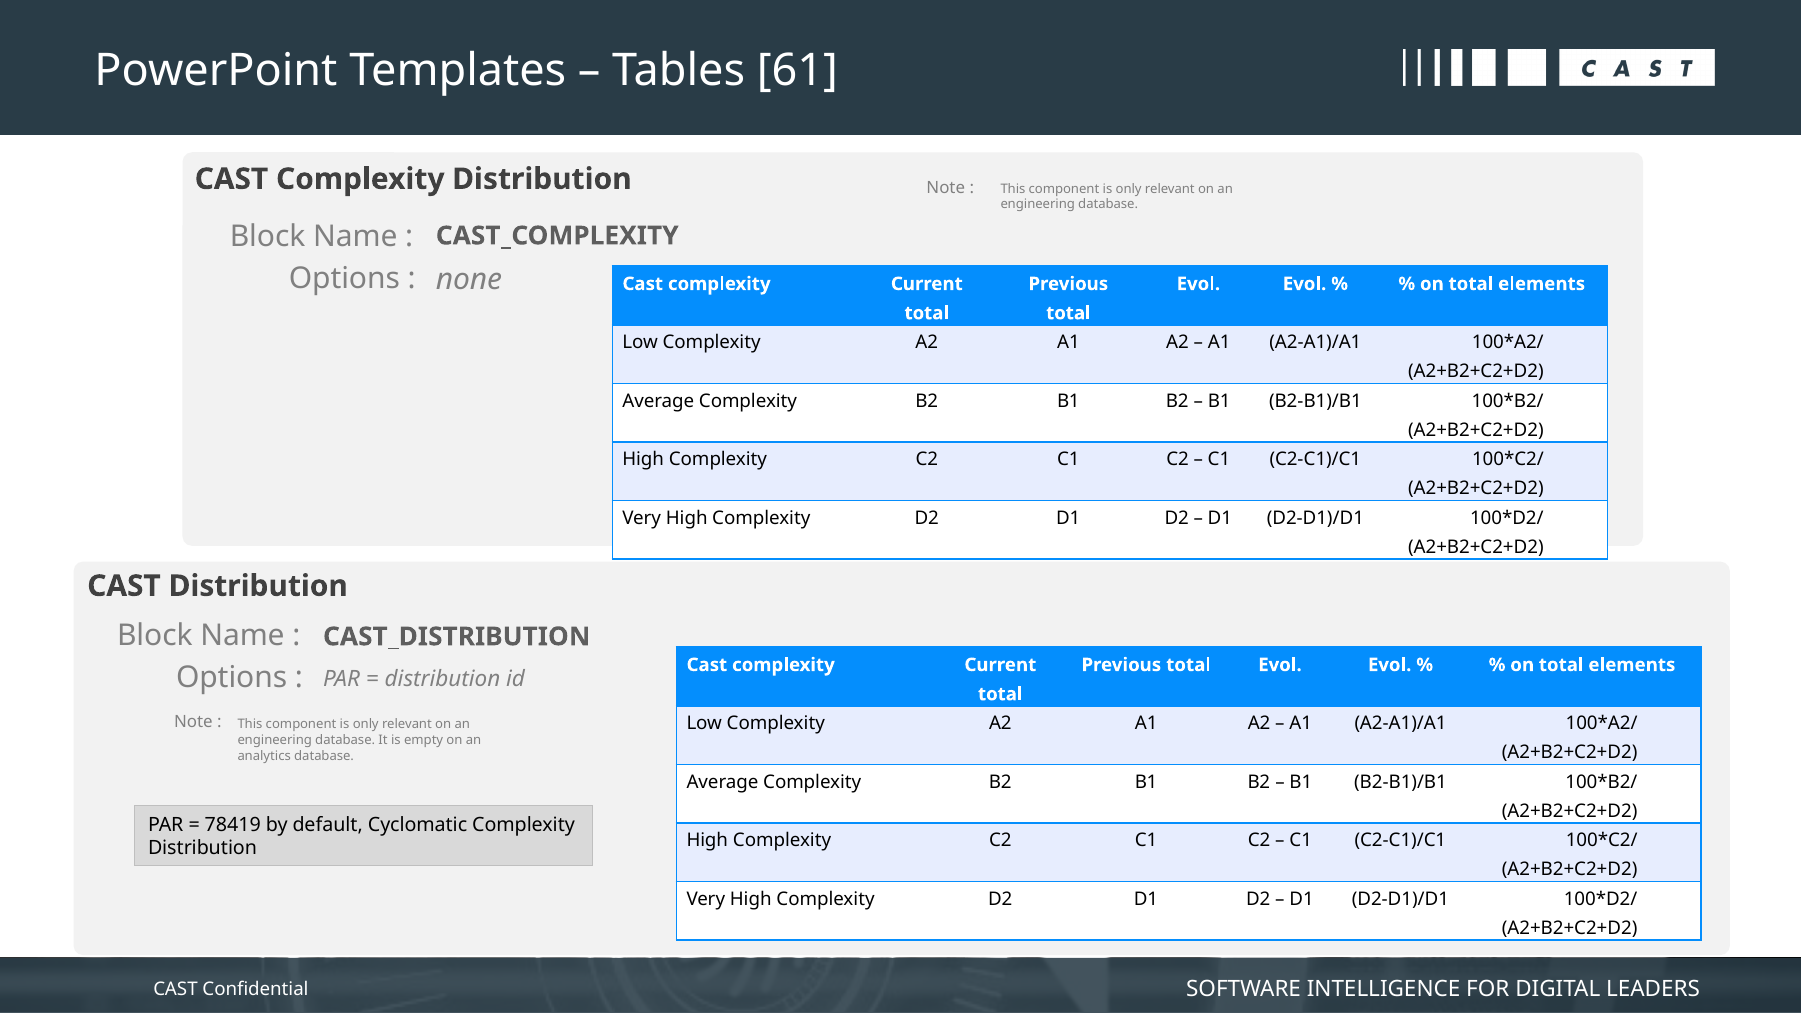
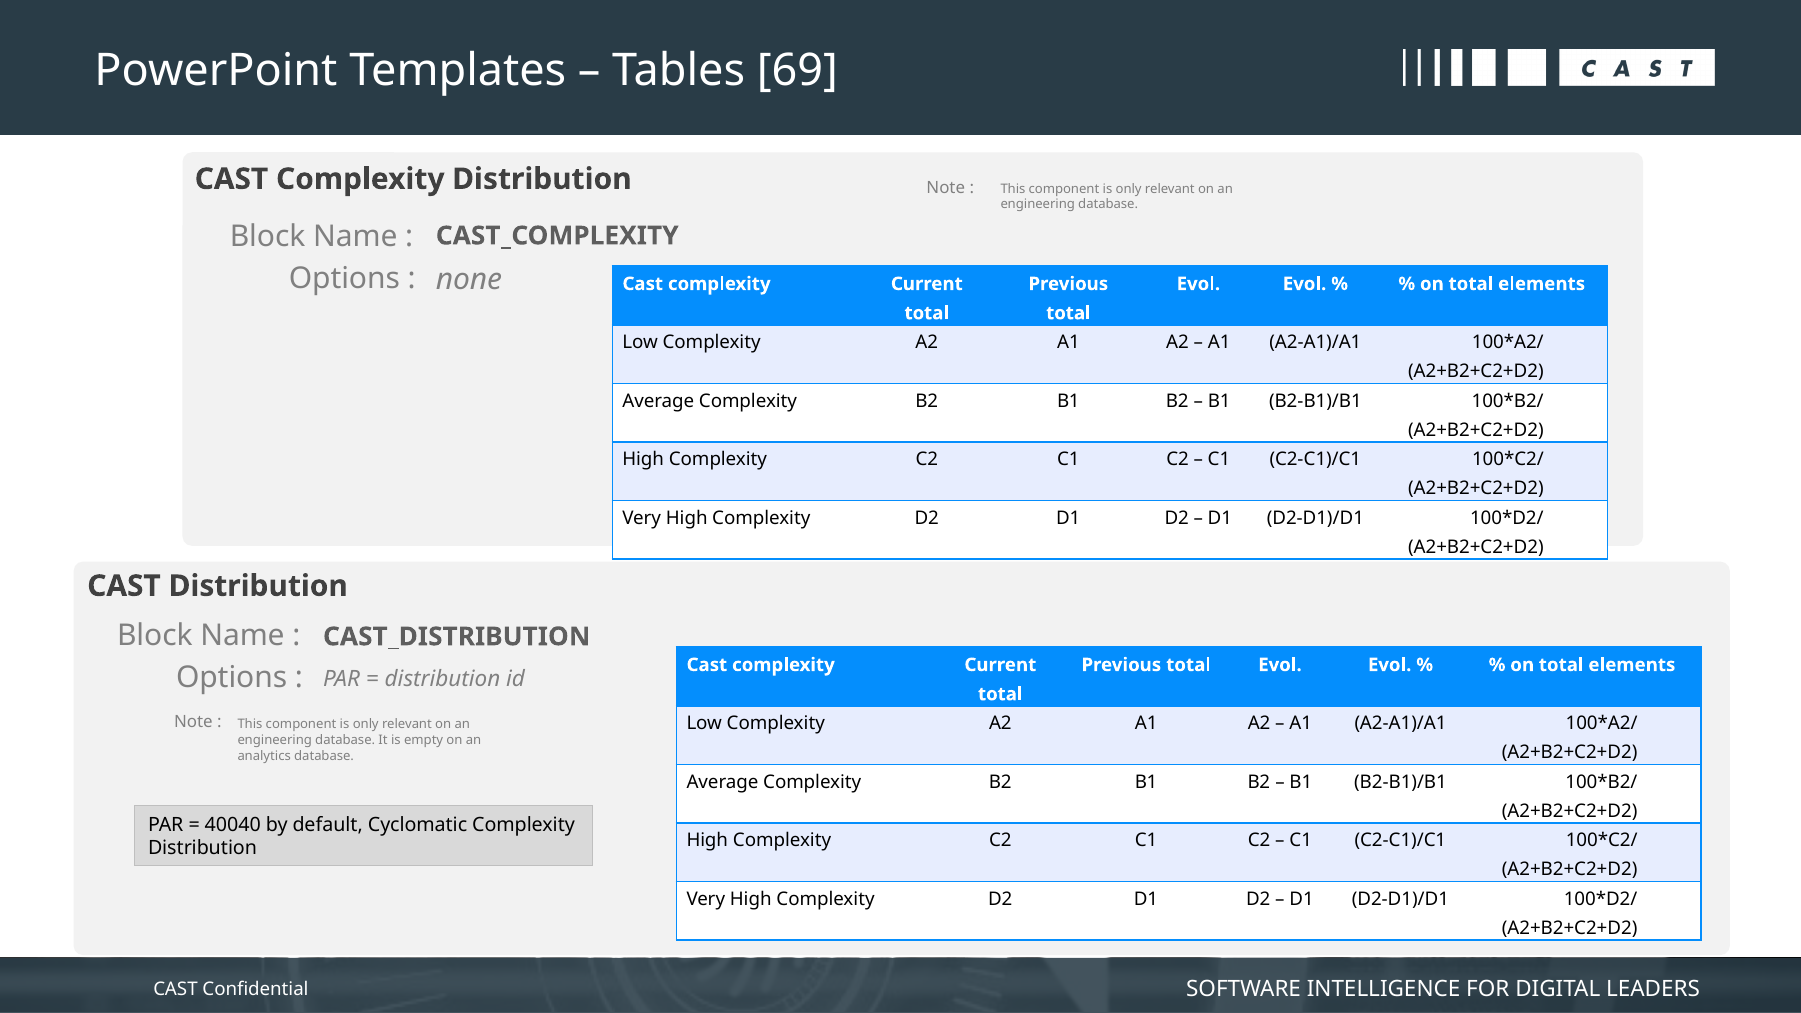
61: 61 -> 69 (797, 70)
78419: 78419 -> 40040 (233, 825)
